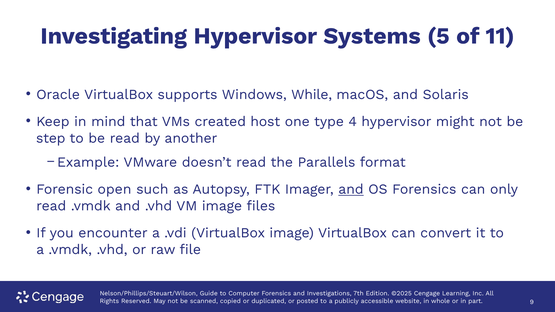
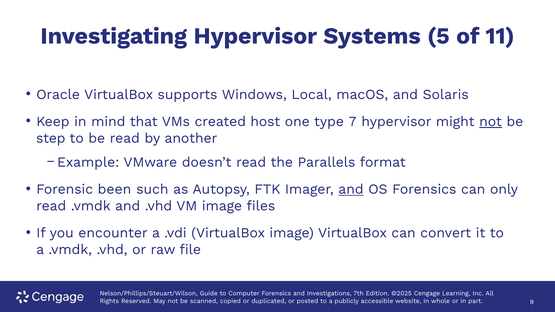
While: While -> Local (312, 94)
4: 4 -> 7 (353, 122)
not underline: none -> present (491, 122)
open: open -> been (114, 189)
